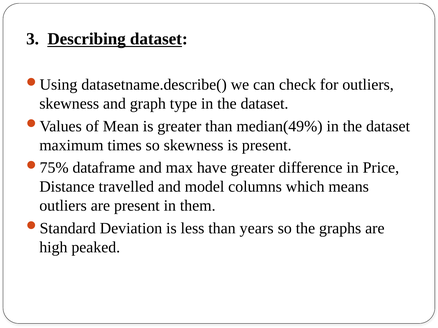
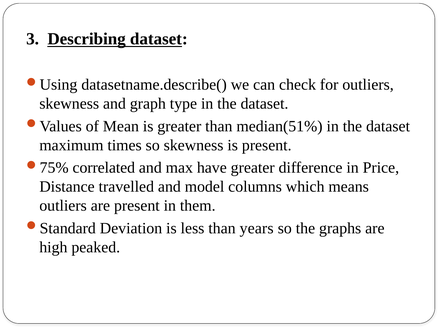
median(49%: median(49% -> median(51% (280, 126)
dataframe: dataframe -> correlated (104, 168)
